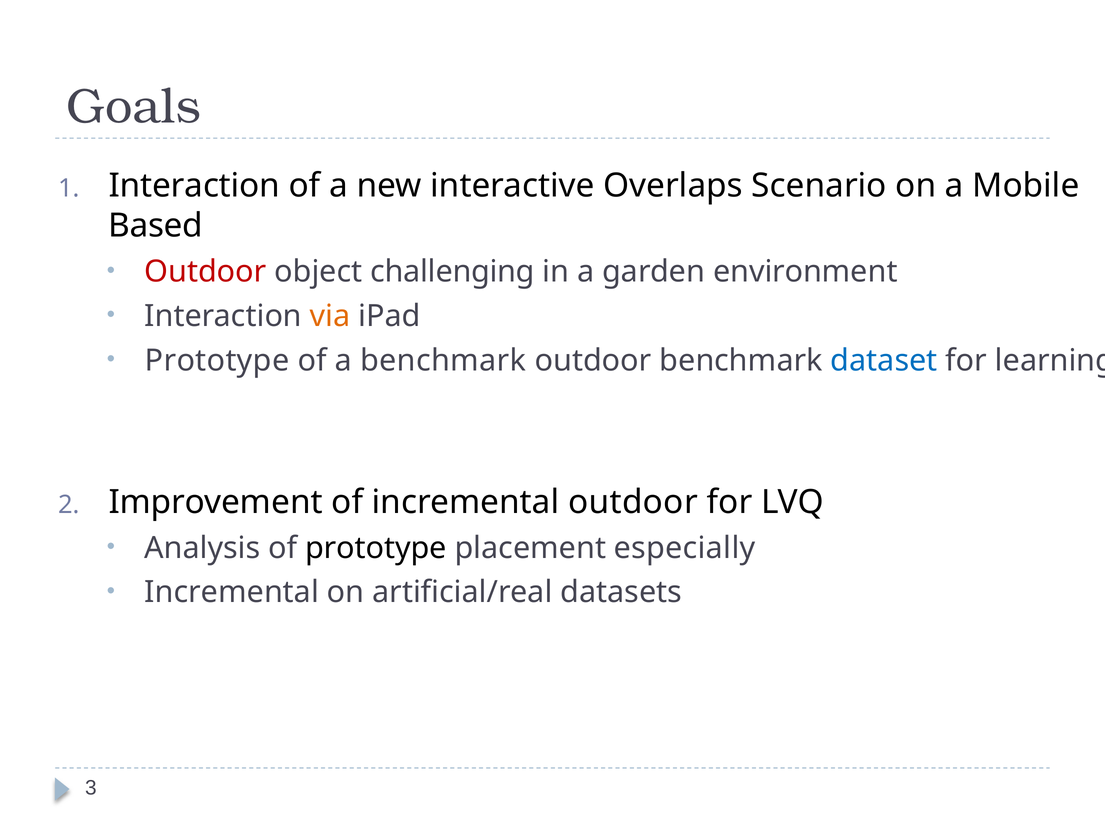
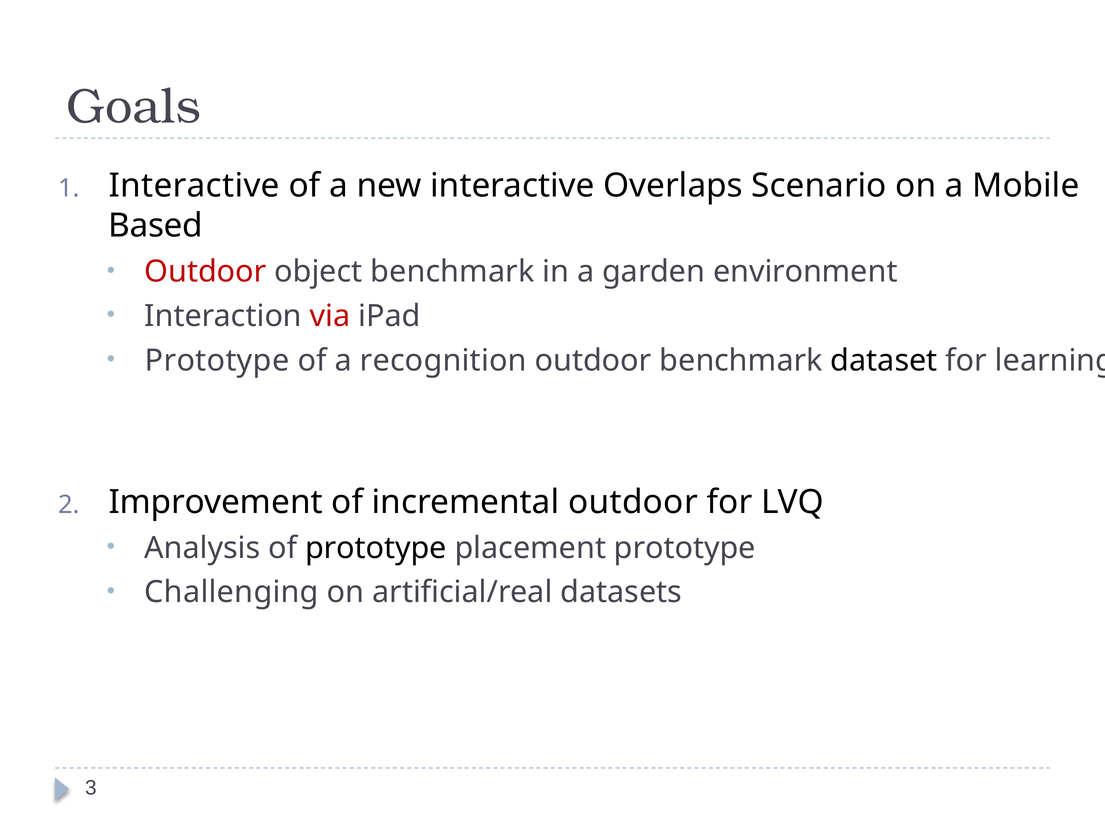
Interaction: Interaction -> Interactive (194, 186)
object challenging: challenging -> benchmark (452, 272)
via colour: orange -> red (330, 316)
a benchmark: benchmark -> recognition (443, 361)
dataset colour: blue -> black (884, 361)
placement especially: especially -> prototype (685, 548)
Incremental: Incremental -> Challenging (232, 592)
